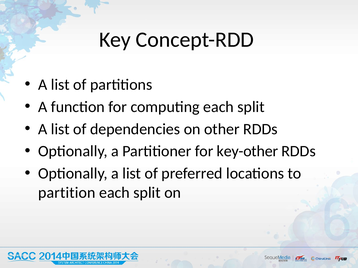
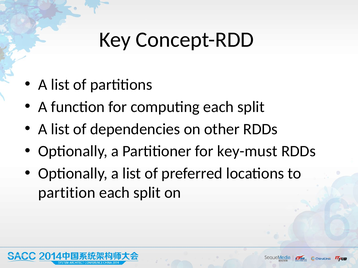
key-other: key-other -> key-must (247, 152)
